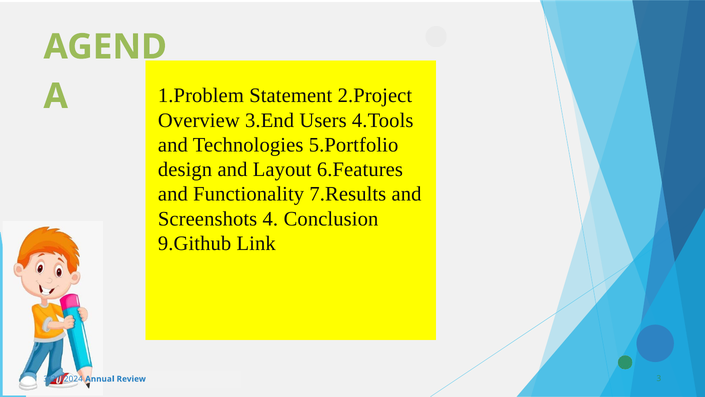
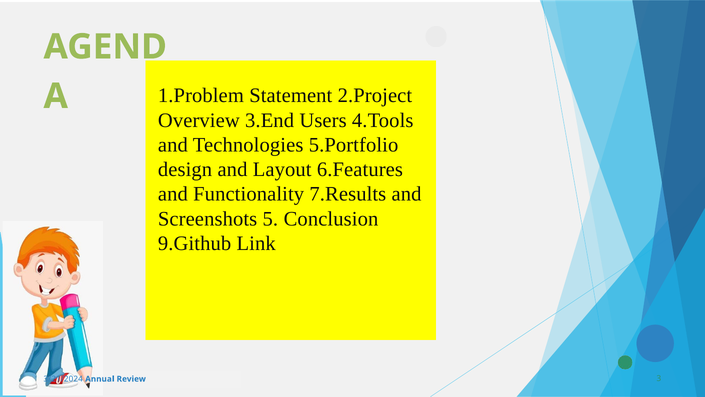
4: 4 -> 5 (270, 219)
